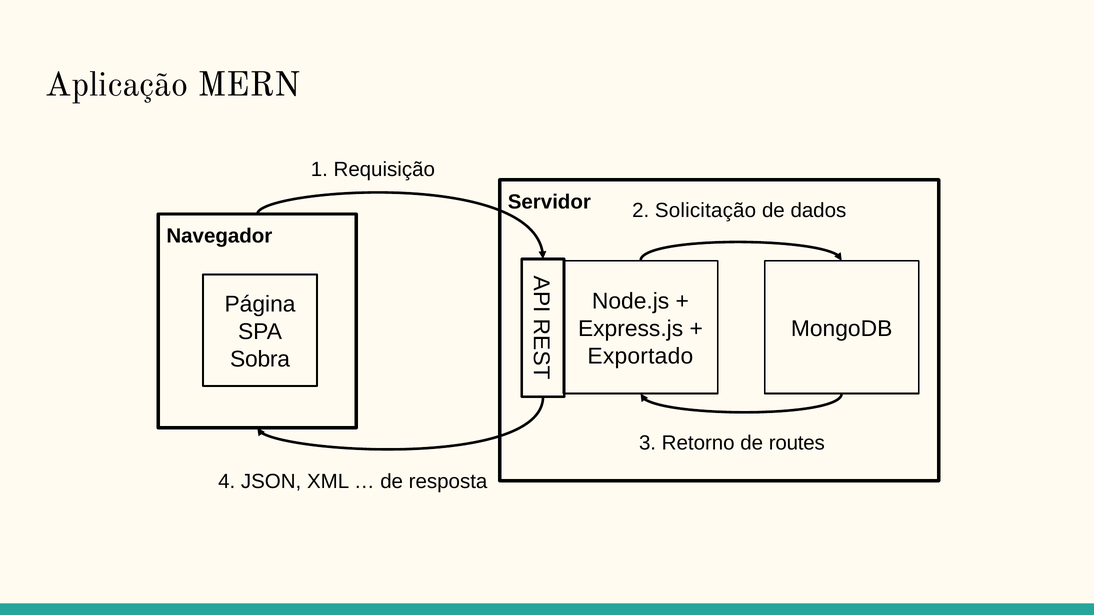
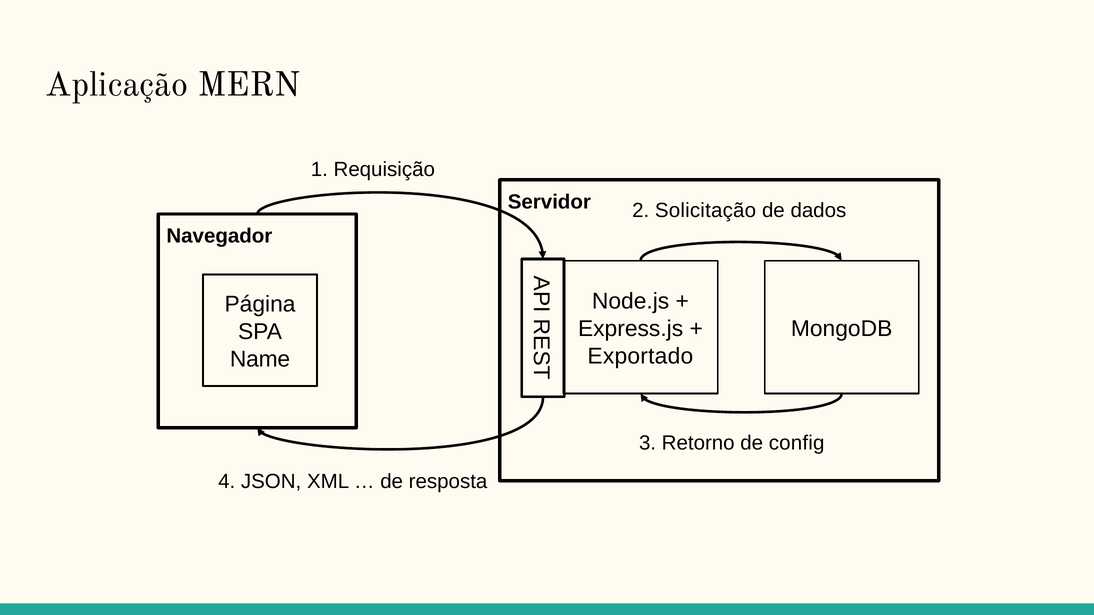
Sobra: Sobra -> Name (260, 359)
routes: routes -> config (797, 443)
